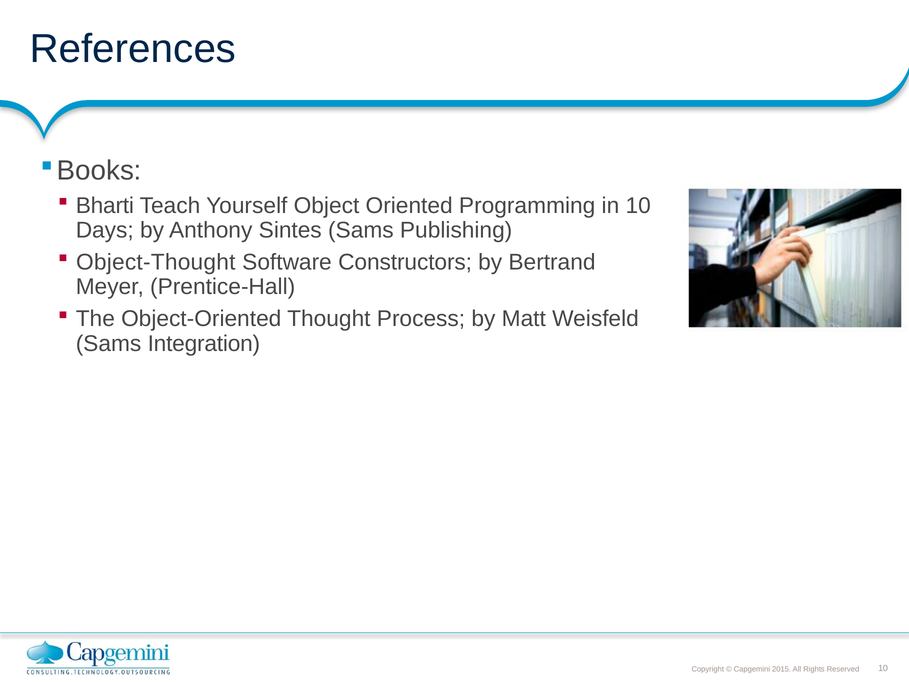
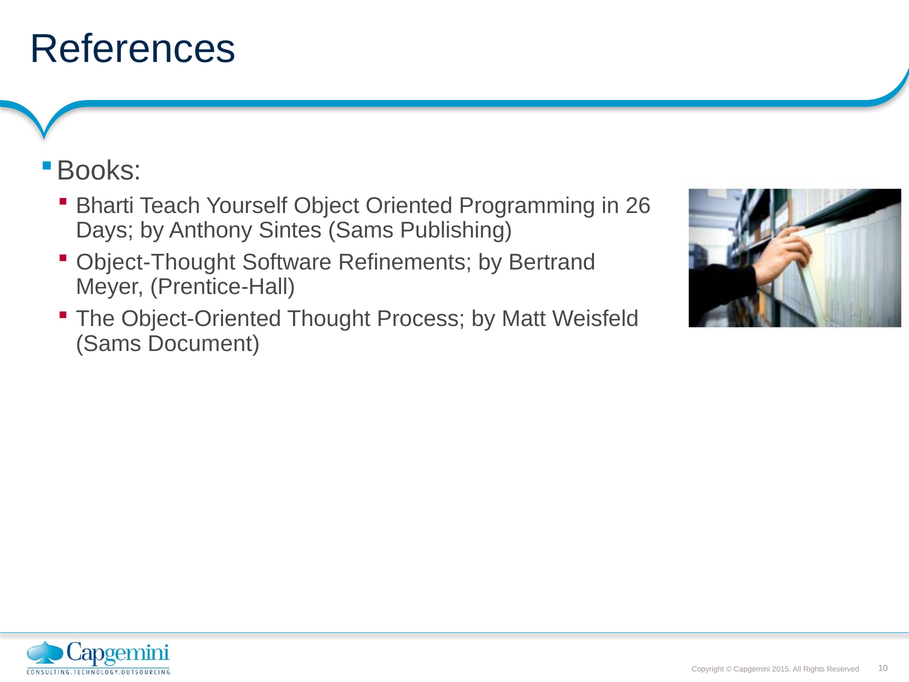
in 10: 10 -> 26 (638, 205)
Constructors: Constructors -> Refinements (405, 262)
Integration: Integration -> Document (204, 343)
